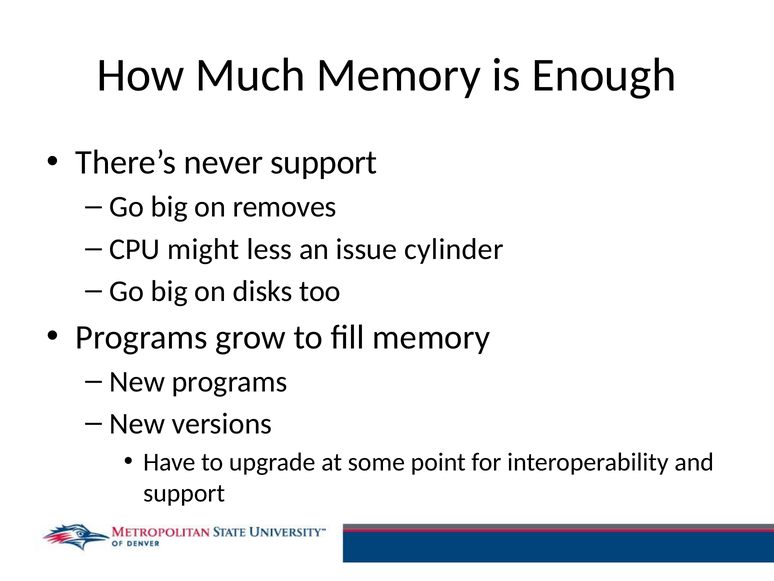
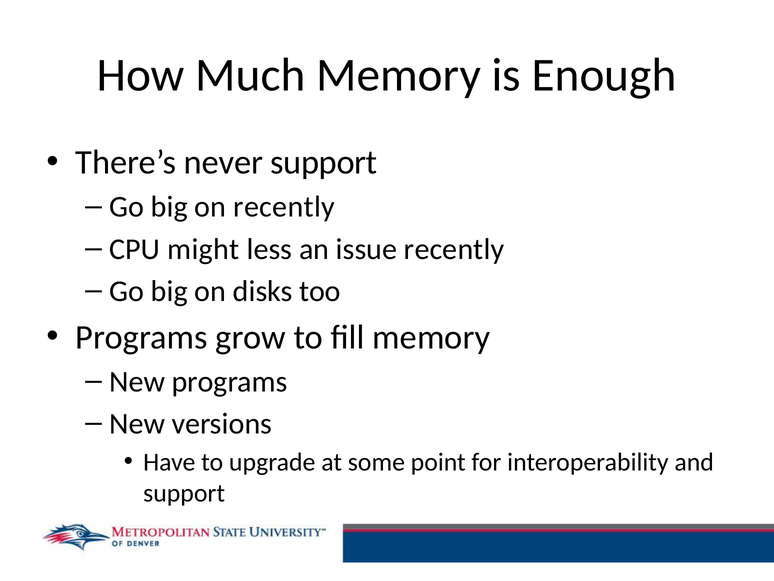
on removes: removes -> recently (284, 207)
issue cylinder: cylinder -> recently (454, 249)
